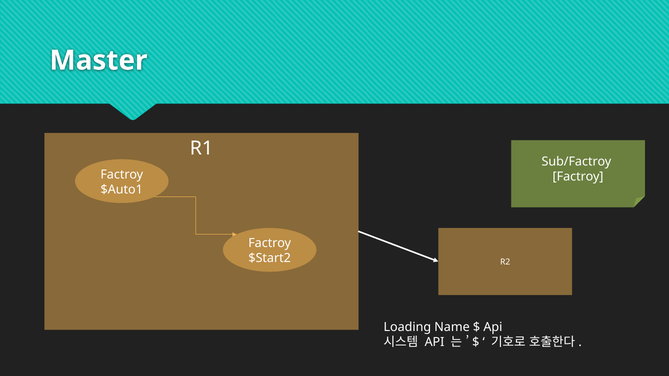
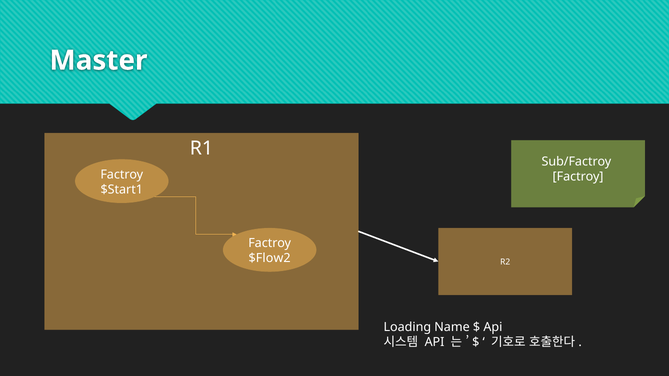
$Auto1: $Auto1 -> $Start1 (122, 190)
$Start2: $Start2 -> $Flow2 (270, 258)
